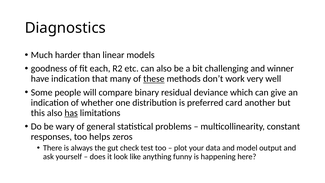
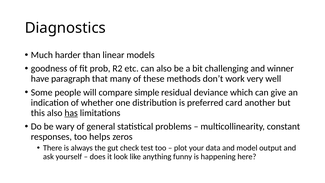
each: each -> prob (100, 69)
have indication: indication -> paragraph (71, 79)
these underline: present -> none (154, 79)
binary: binary -> simple (147, 92)
